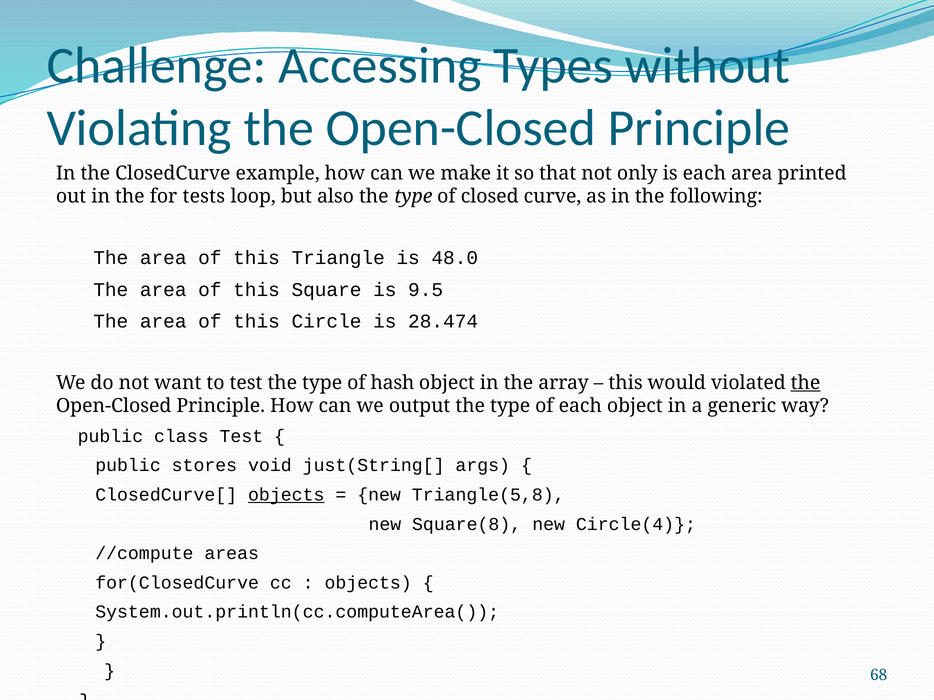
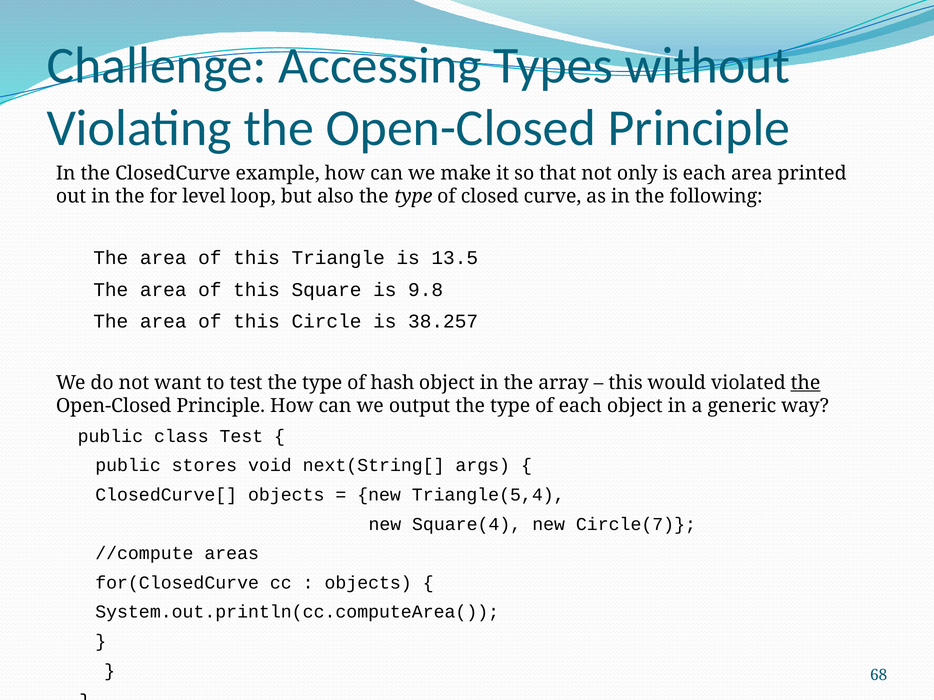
tests: tests -> level (204, 197)
48.0: 48.0 -> 13.5 (455, 258)
9.5: 9.5 -> 9.8 (426, 290)
28.474: 28.474 -> 38.257 (443, 322)
just(String[: just(String[ -> next(String[ (374, 466)
objects underline: present -> none (286, 495)
Triangle(5,8: Triangle(5,8 -> Triangle(5,4 (488, 495)
Square(8: Square(8 -> Square(4 (467, 524)
Circle(4: Circle(4 -> Circle(7 (636, 524)
